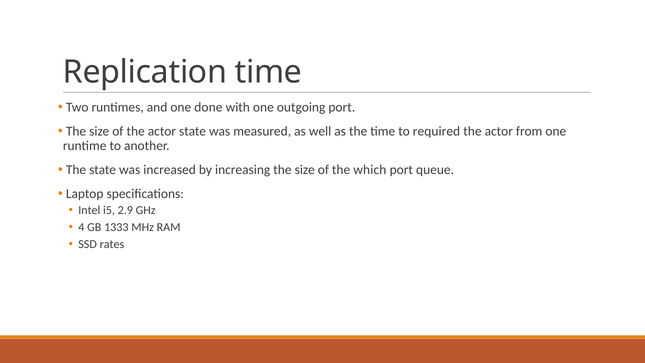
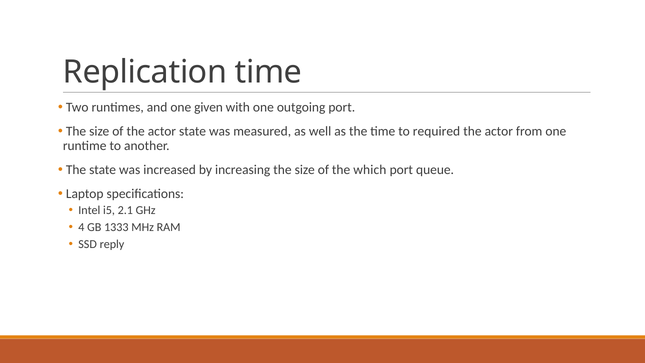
done: done -> given (209, 107)
2.9: 2.9 -> 2.1 (125, 210)
rates: rates -> reply (112, 244)
